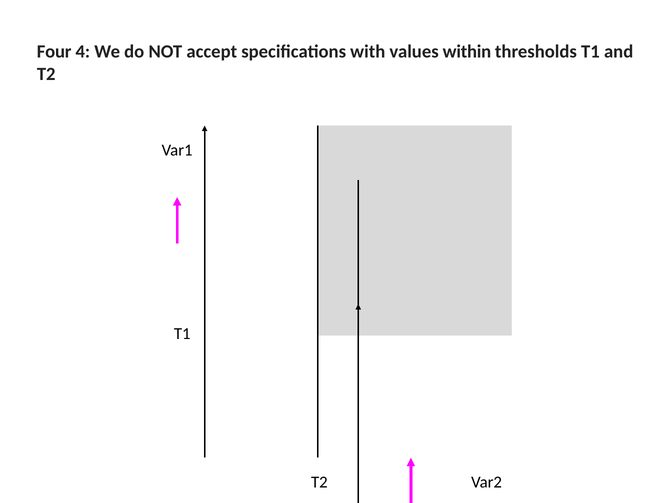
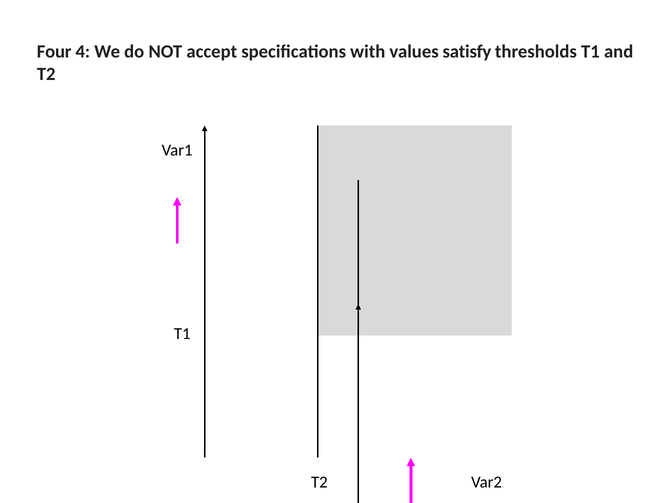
within: within -> satisfy (467, 52)
